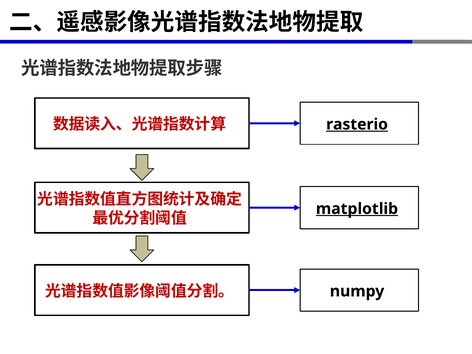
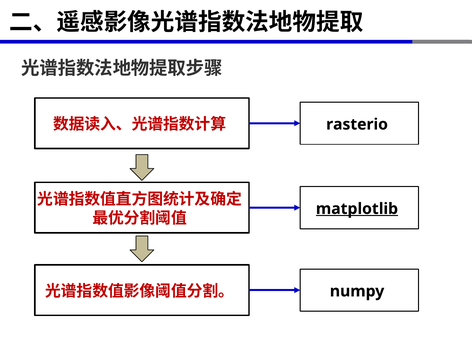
rasterio underline: present -> none (357, 124)
